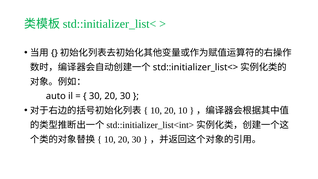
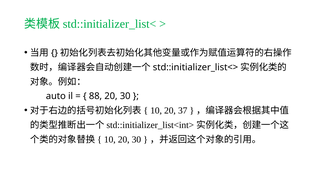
30: 30 -> 88 (95, 96)
20 10: 10 -> 37 (183, 111)
